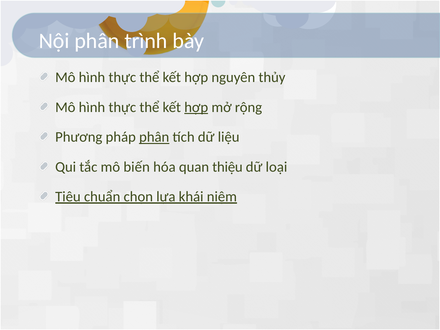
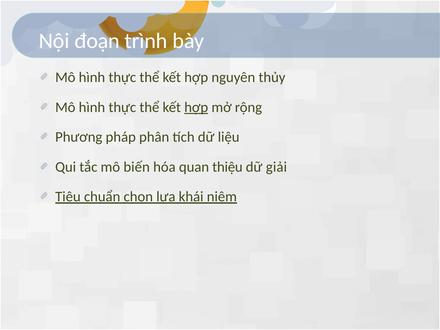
Nội phân: phân -> đoạn (97, 41)
phân underline: present -> none (154, 137)
loại: loại -> giải (276, 167)
